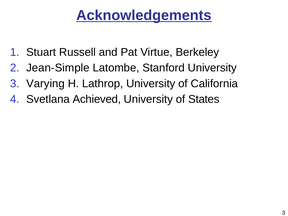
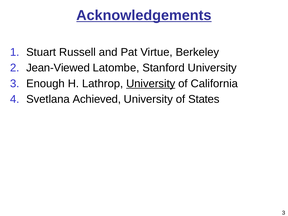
Jean-Simple: Jean-Simple -> Jean-Viewed (58, 68)
Varying: Varying -> Enough (46, 84)
University underline: none -> present (151, 84)
